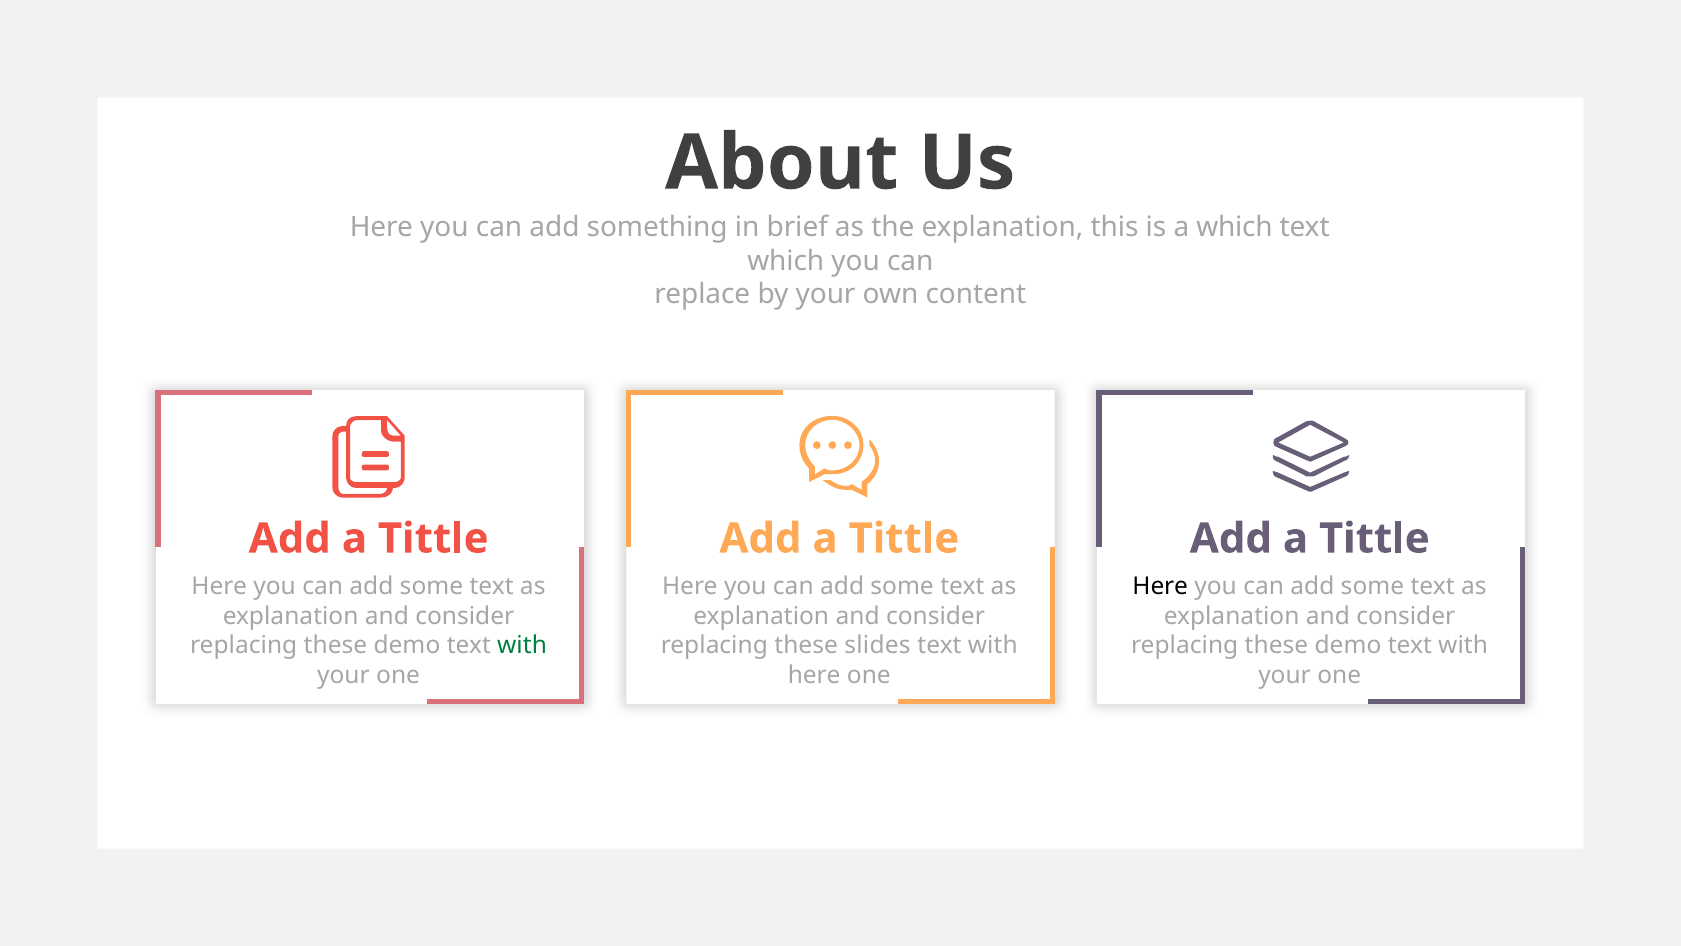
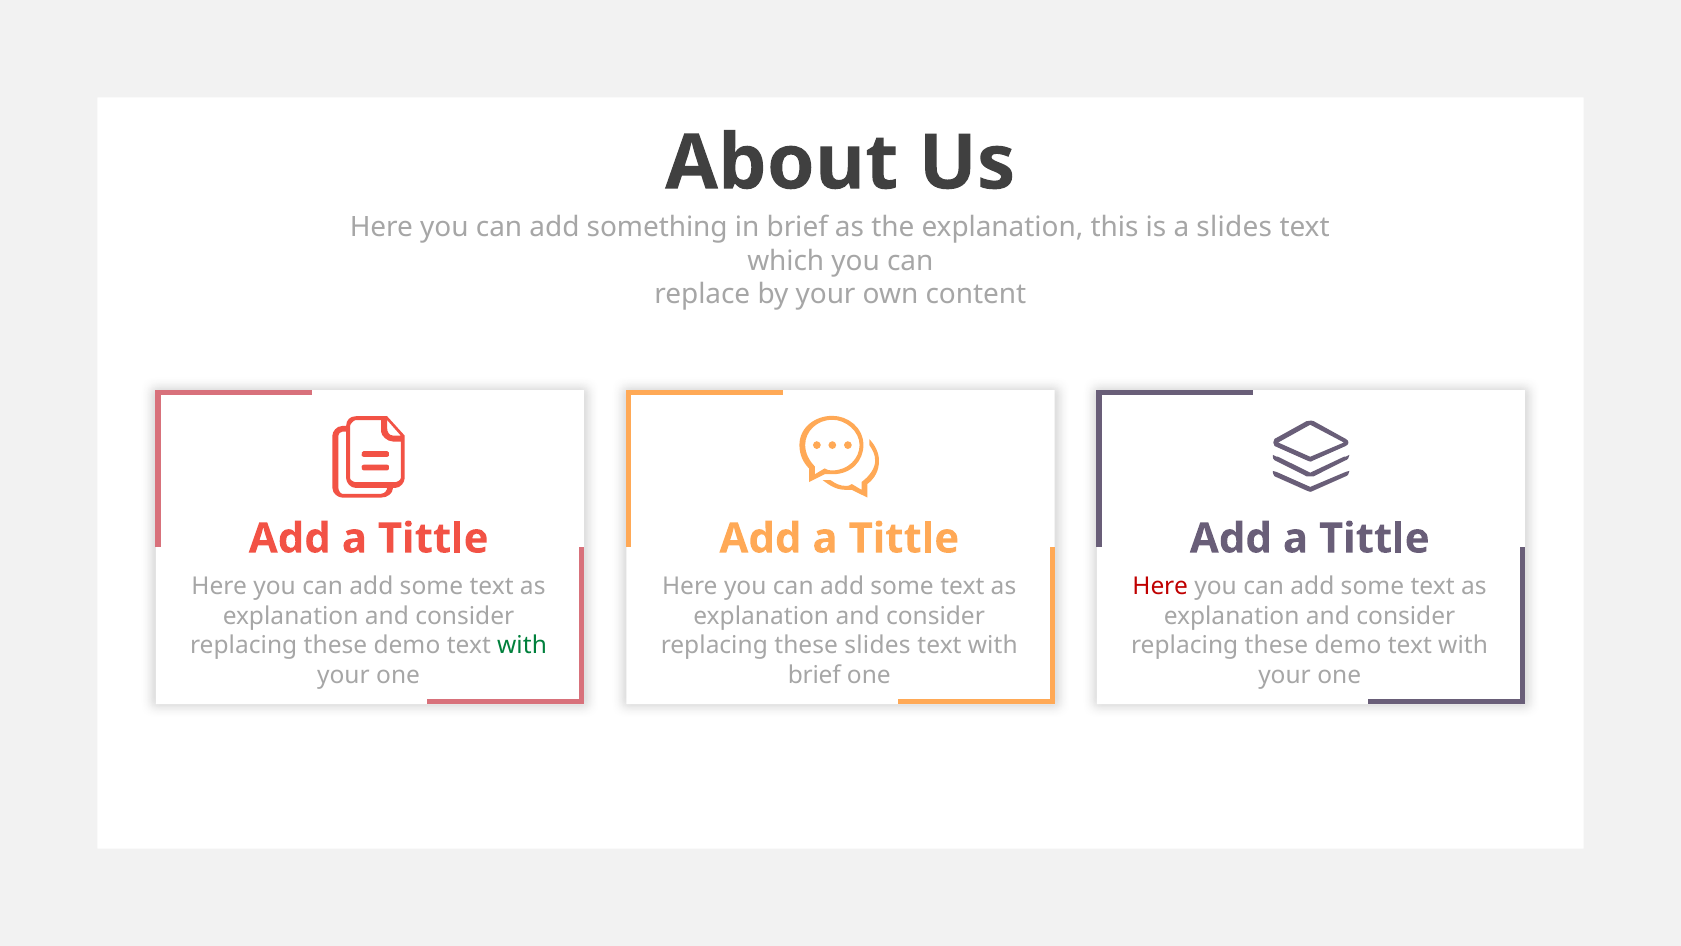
a which: which -> slides (1234, 227)
Here colour: black -> red (1160, 587)
here: here -> brief (814, 675)
